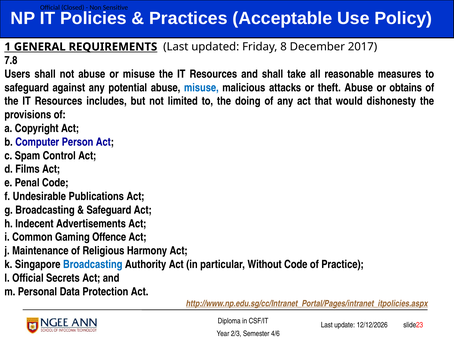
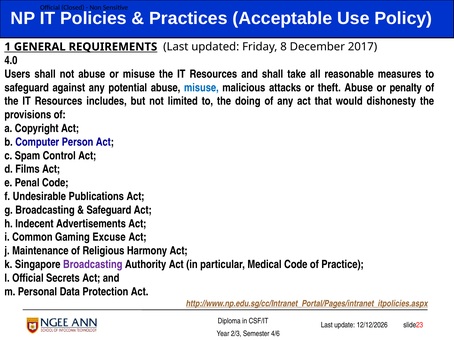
7.8: 7.8 -> 4.0 (11, 60)
obtains: obtains -> penalty (406, 88)
Offence: Offence -> Excuse (109, 238)
Broadcasting colour: blue -> purple (93, 265)
Without: Without -> Medical (265, 265)
